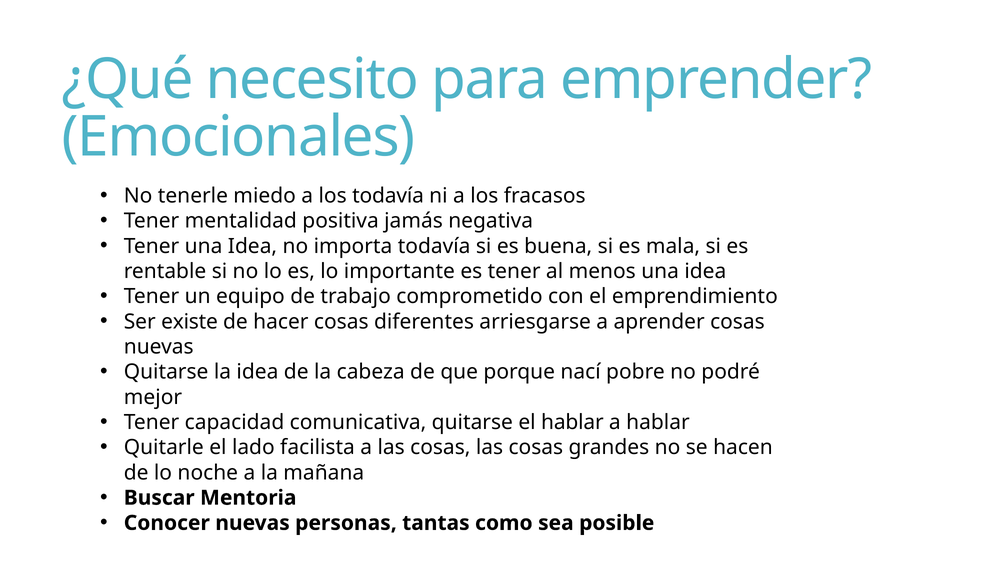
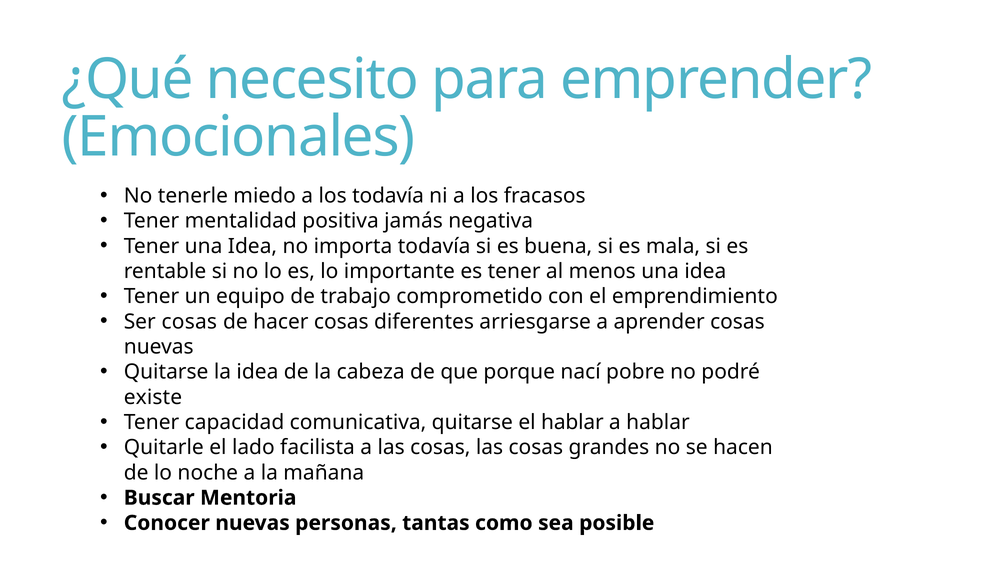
Ser existe: existe -> cosas (189, 321)
mejor: mejor -> existe (153, 397)
